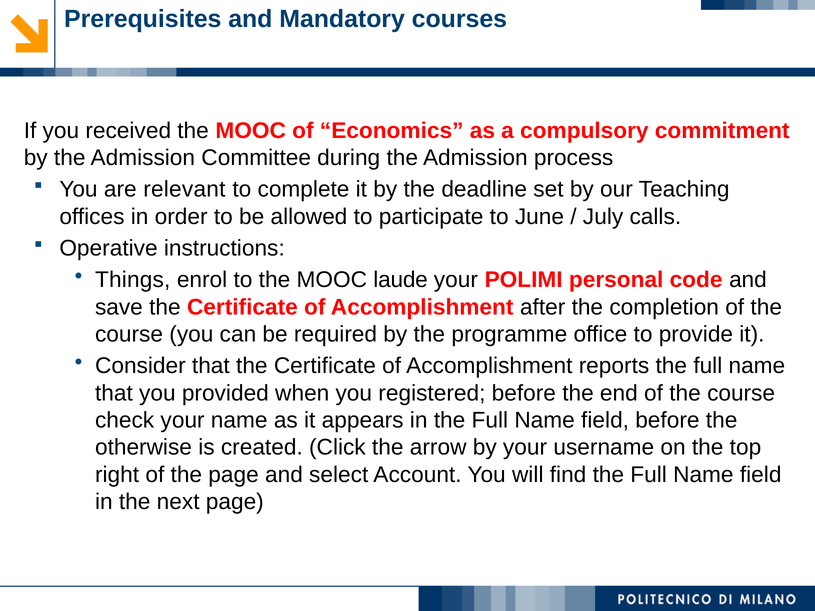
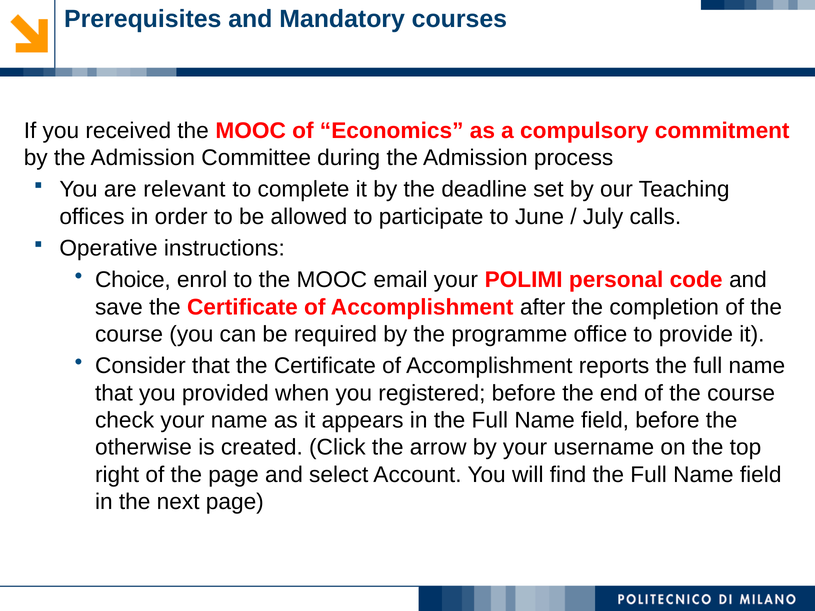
Things: Things -> Choice (133, 280)
laude: laude -> email (400, 280)
